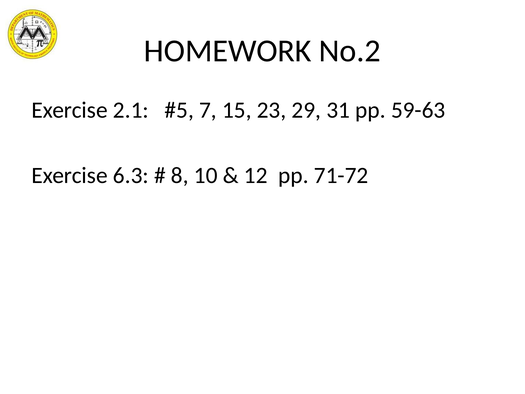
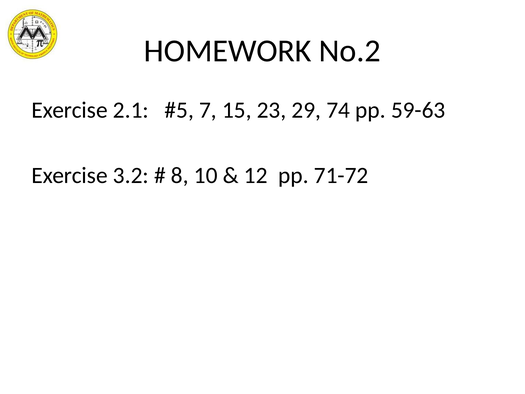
31: 31 -> 74 (338, 110)
6.3: 6.3 -> 3.2 (131, 175)
